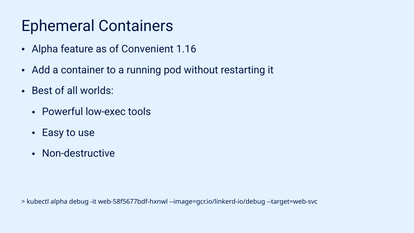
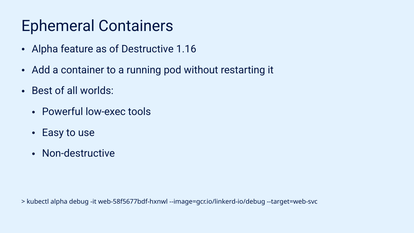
Convenient: Convenient -> Destructive (147, 49)
